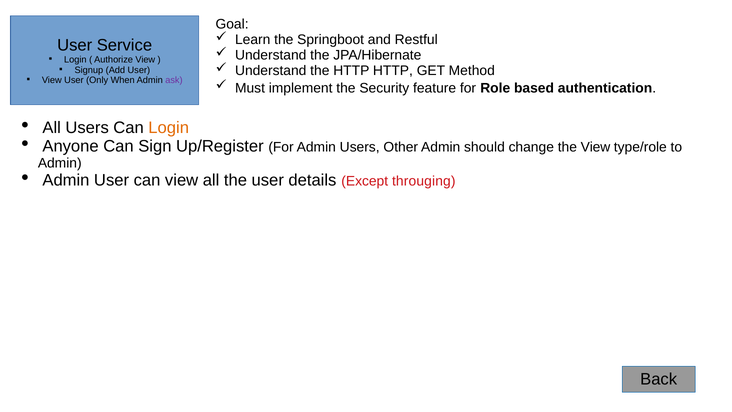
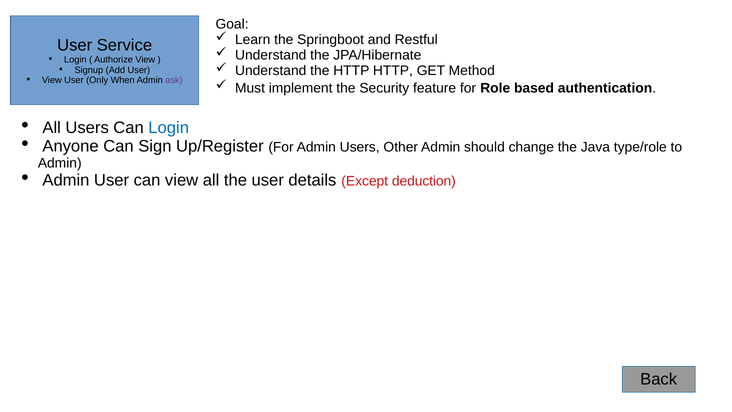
Login colour: orange -> blue (169, 128)
the View: View -> Java (595, 147)
througing: througing -> deduction (424, 181)
